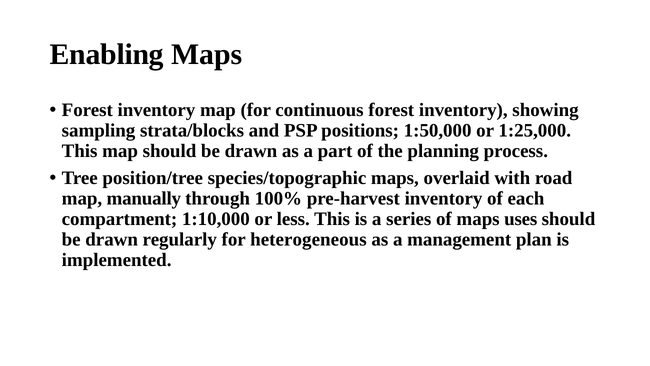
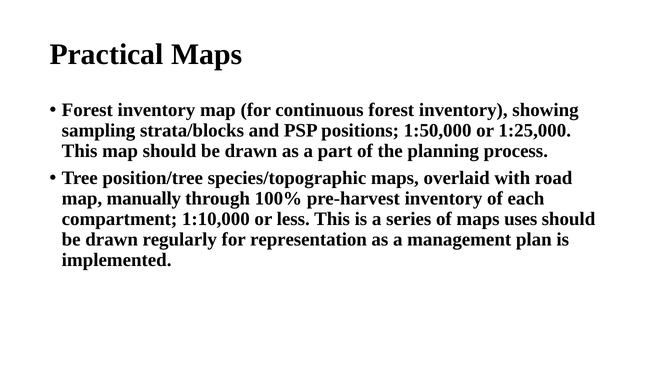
Enabling: Enabling -> Practical (107, 55)
heterogeneous: heterogeneous -> representation (309, 239)
